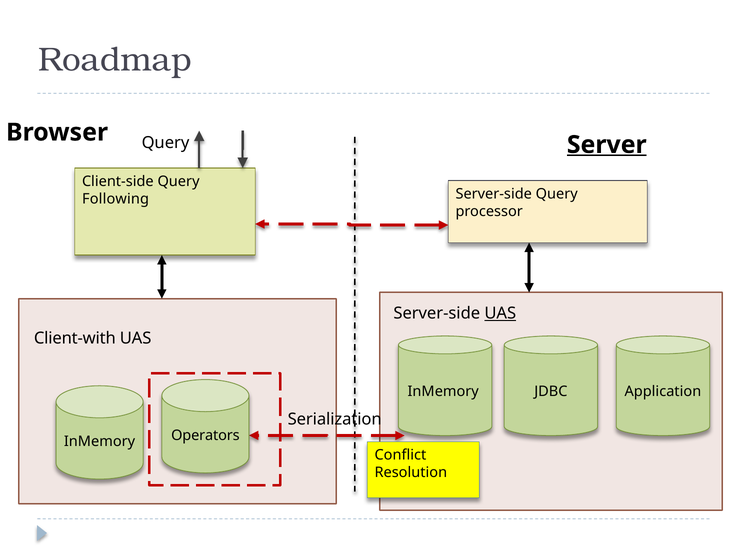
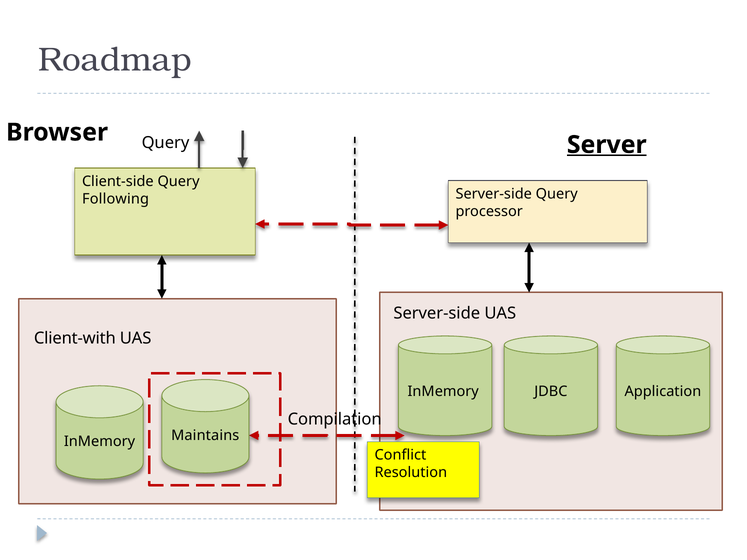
UAS underline: present -> none (500, 314)
Serialization: Serialization -> Compilation (335, 419)
Operators: Operators -> Maintains (205, 435)
